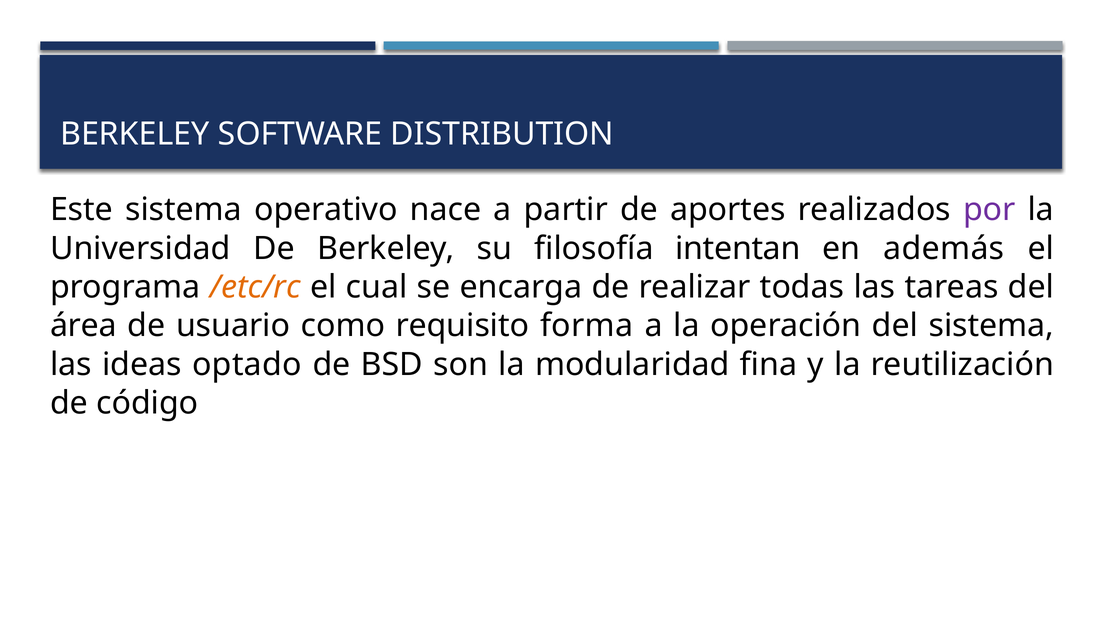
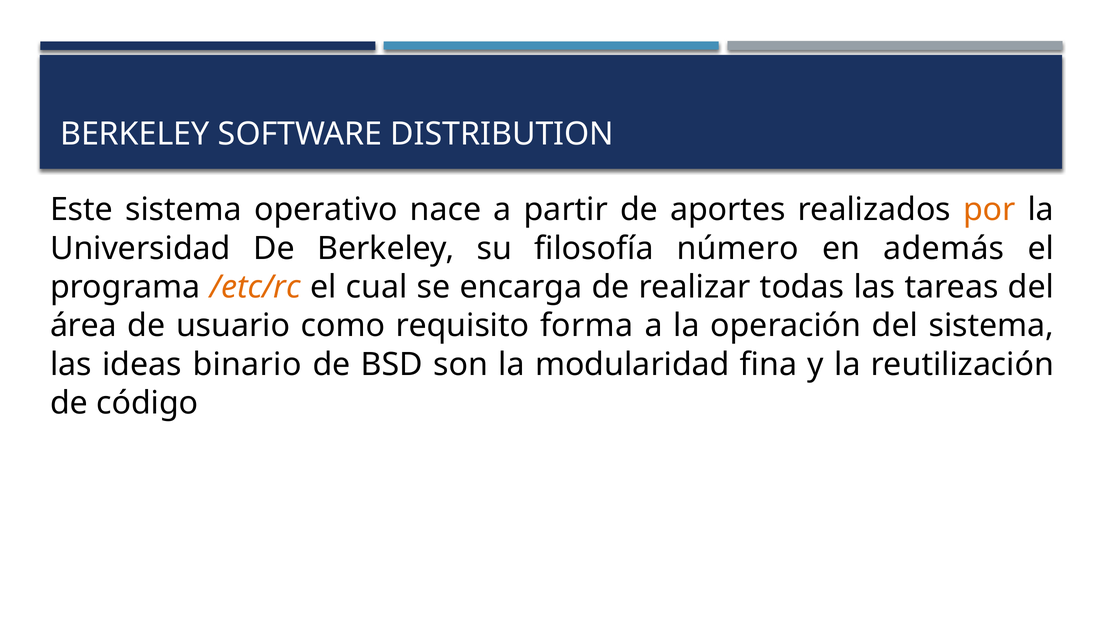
por colour: purple -> orange (989, 210)
intentan: intentan -> número (738, 248)
optado: optado -> binario (247, 364)
